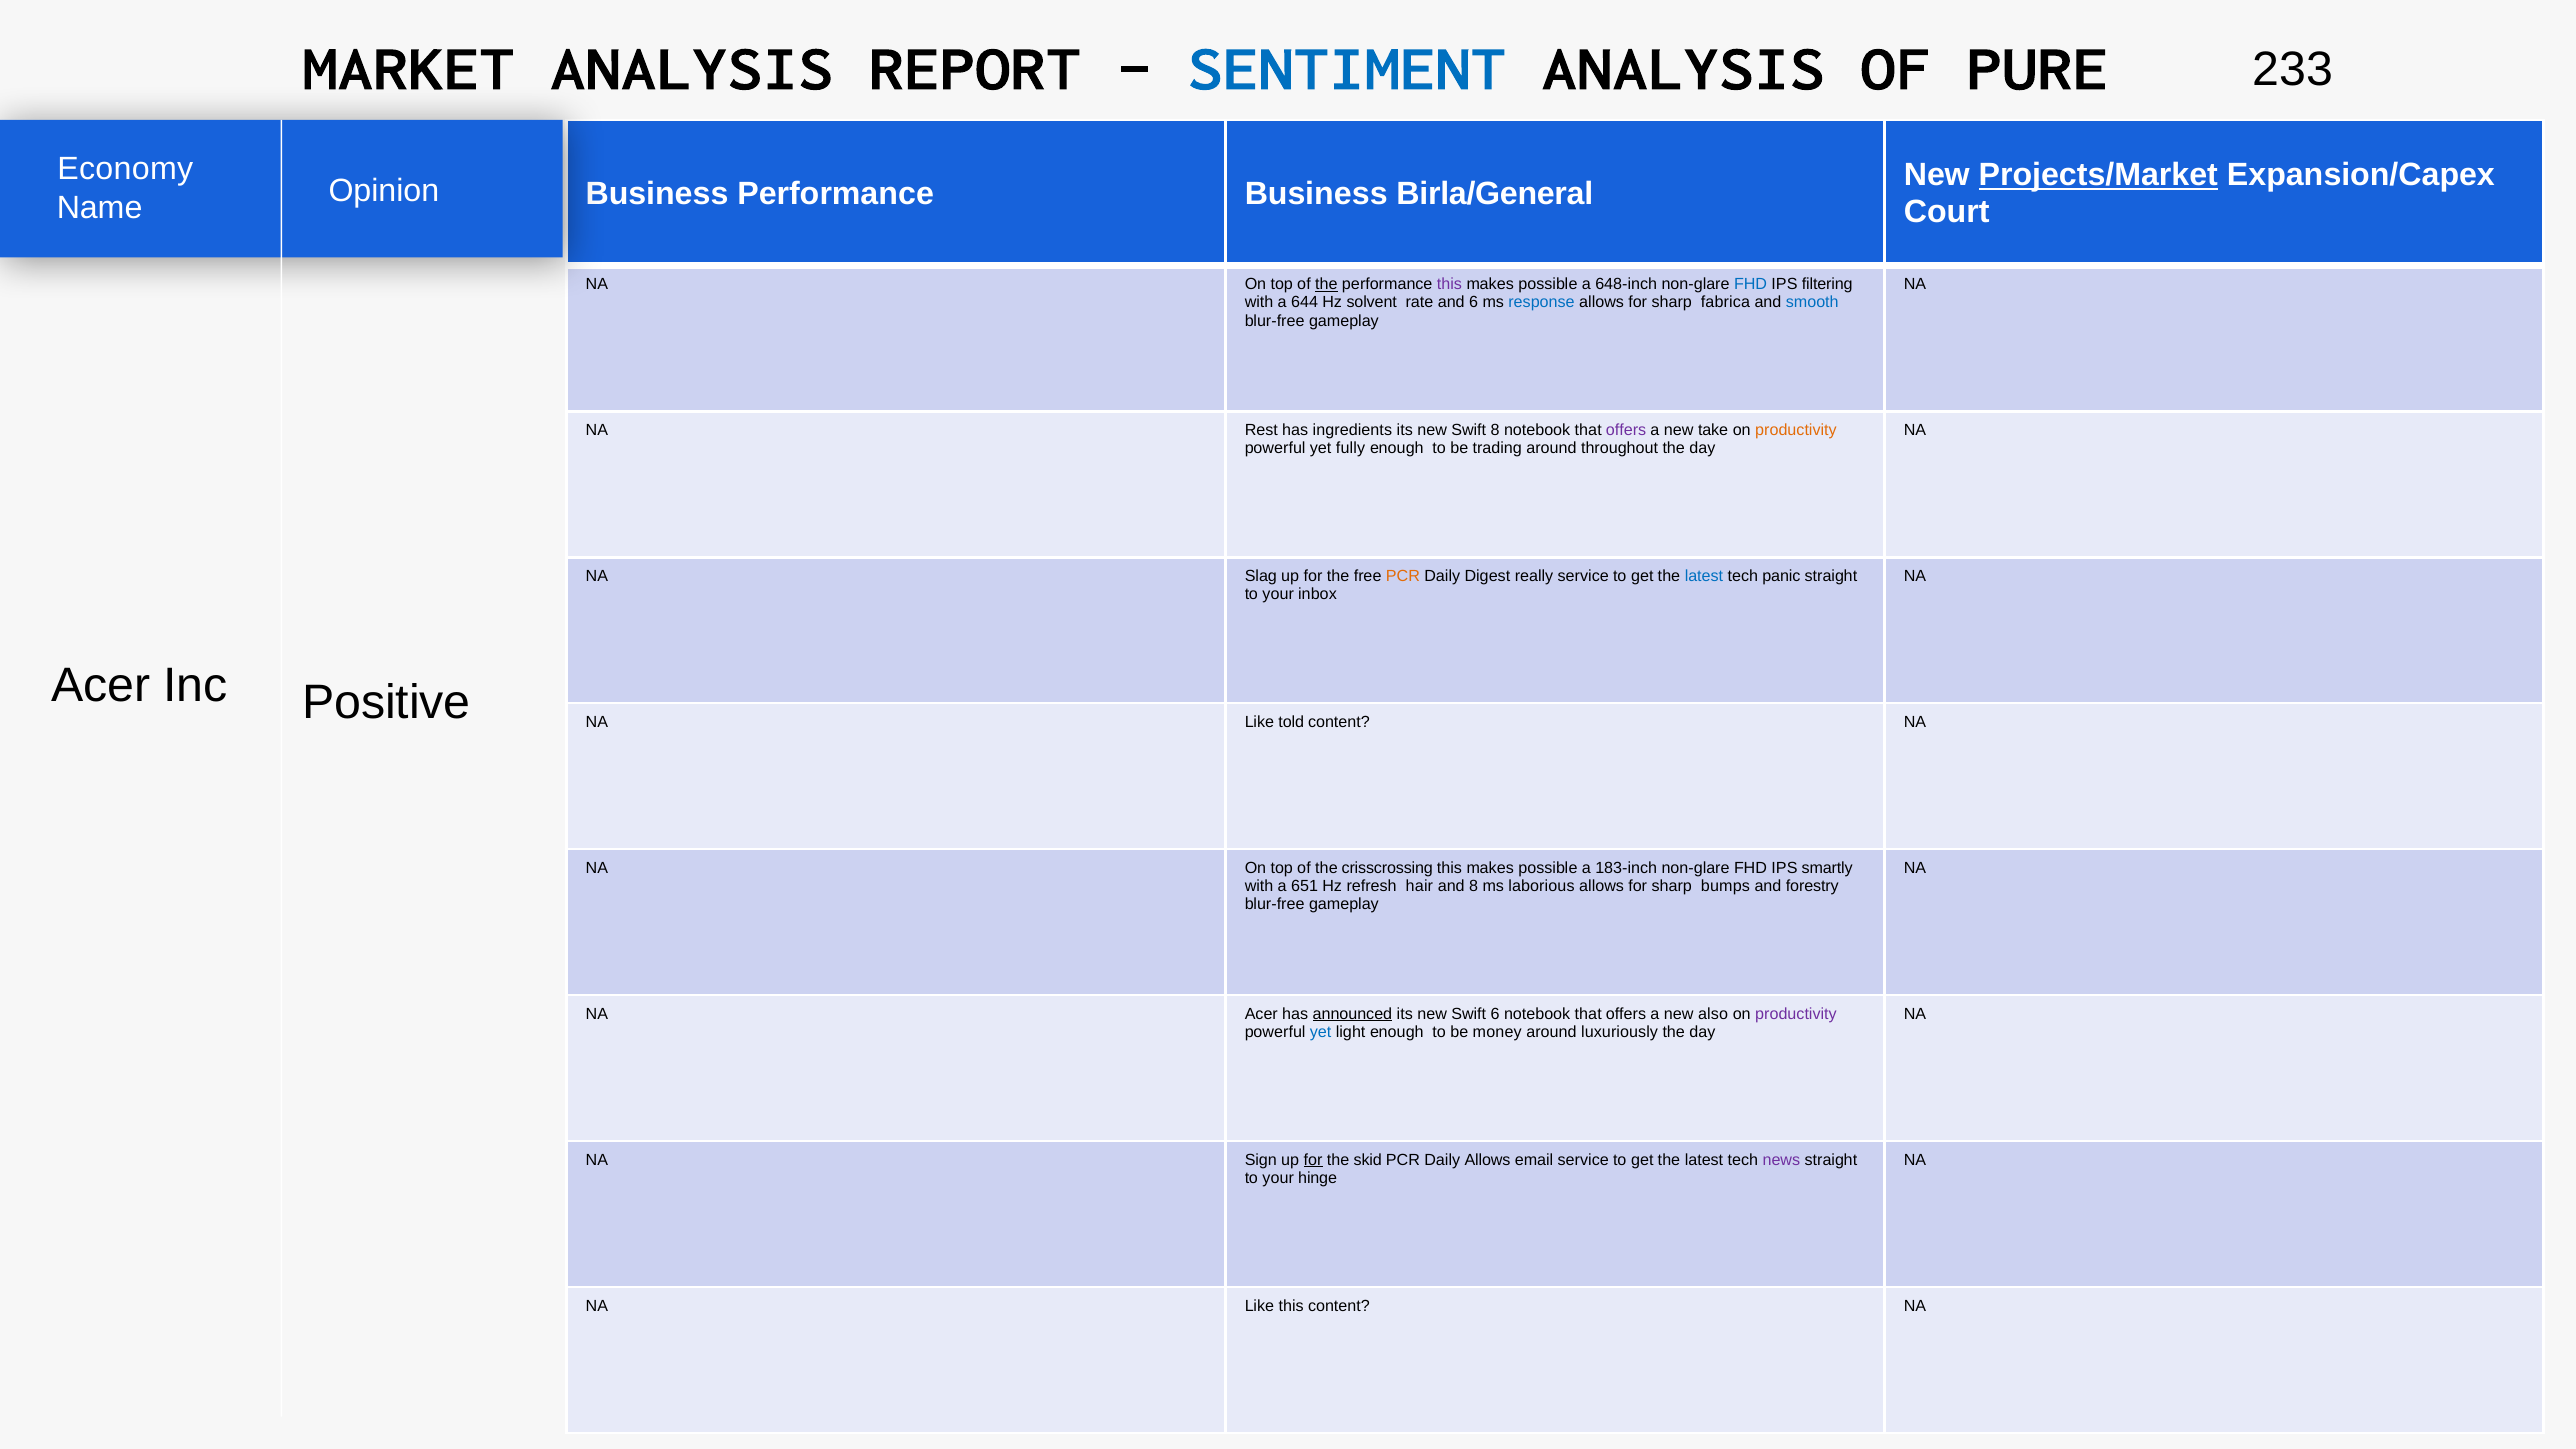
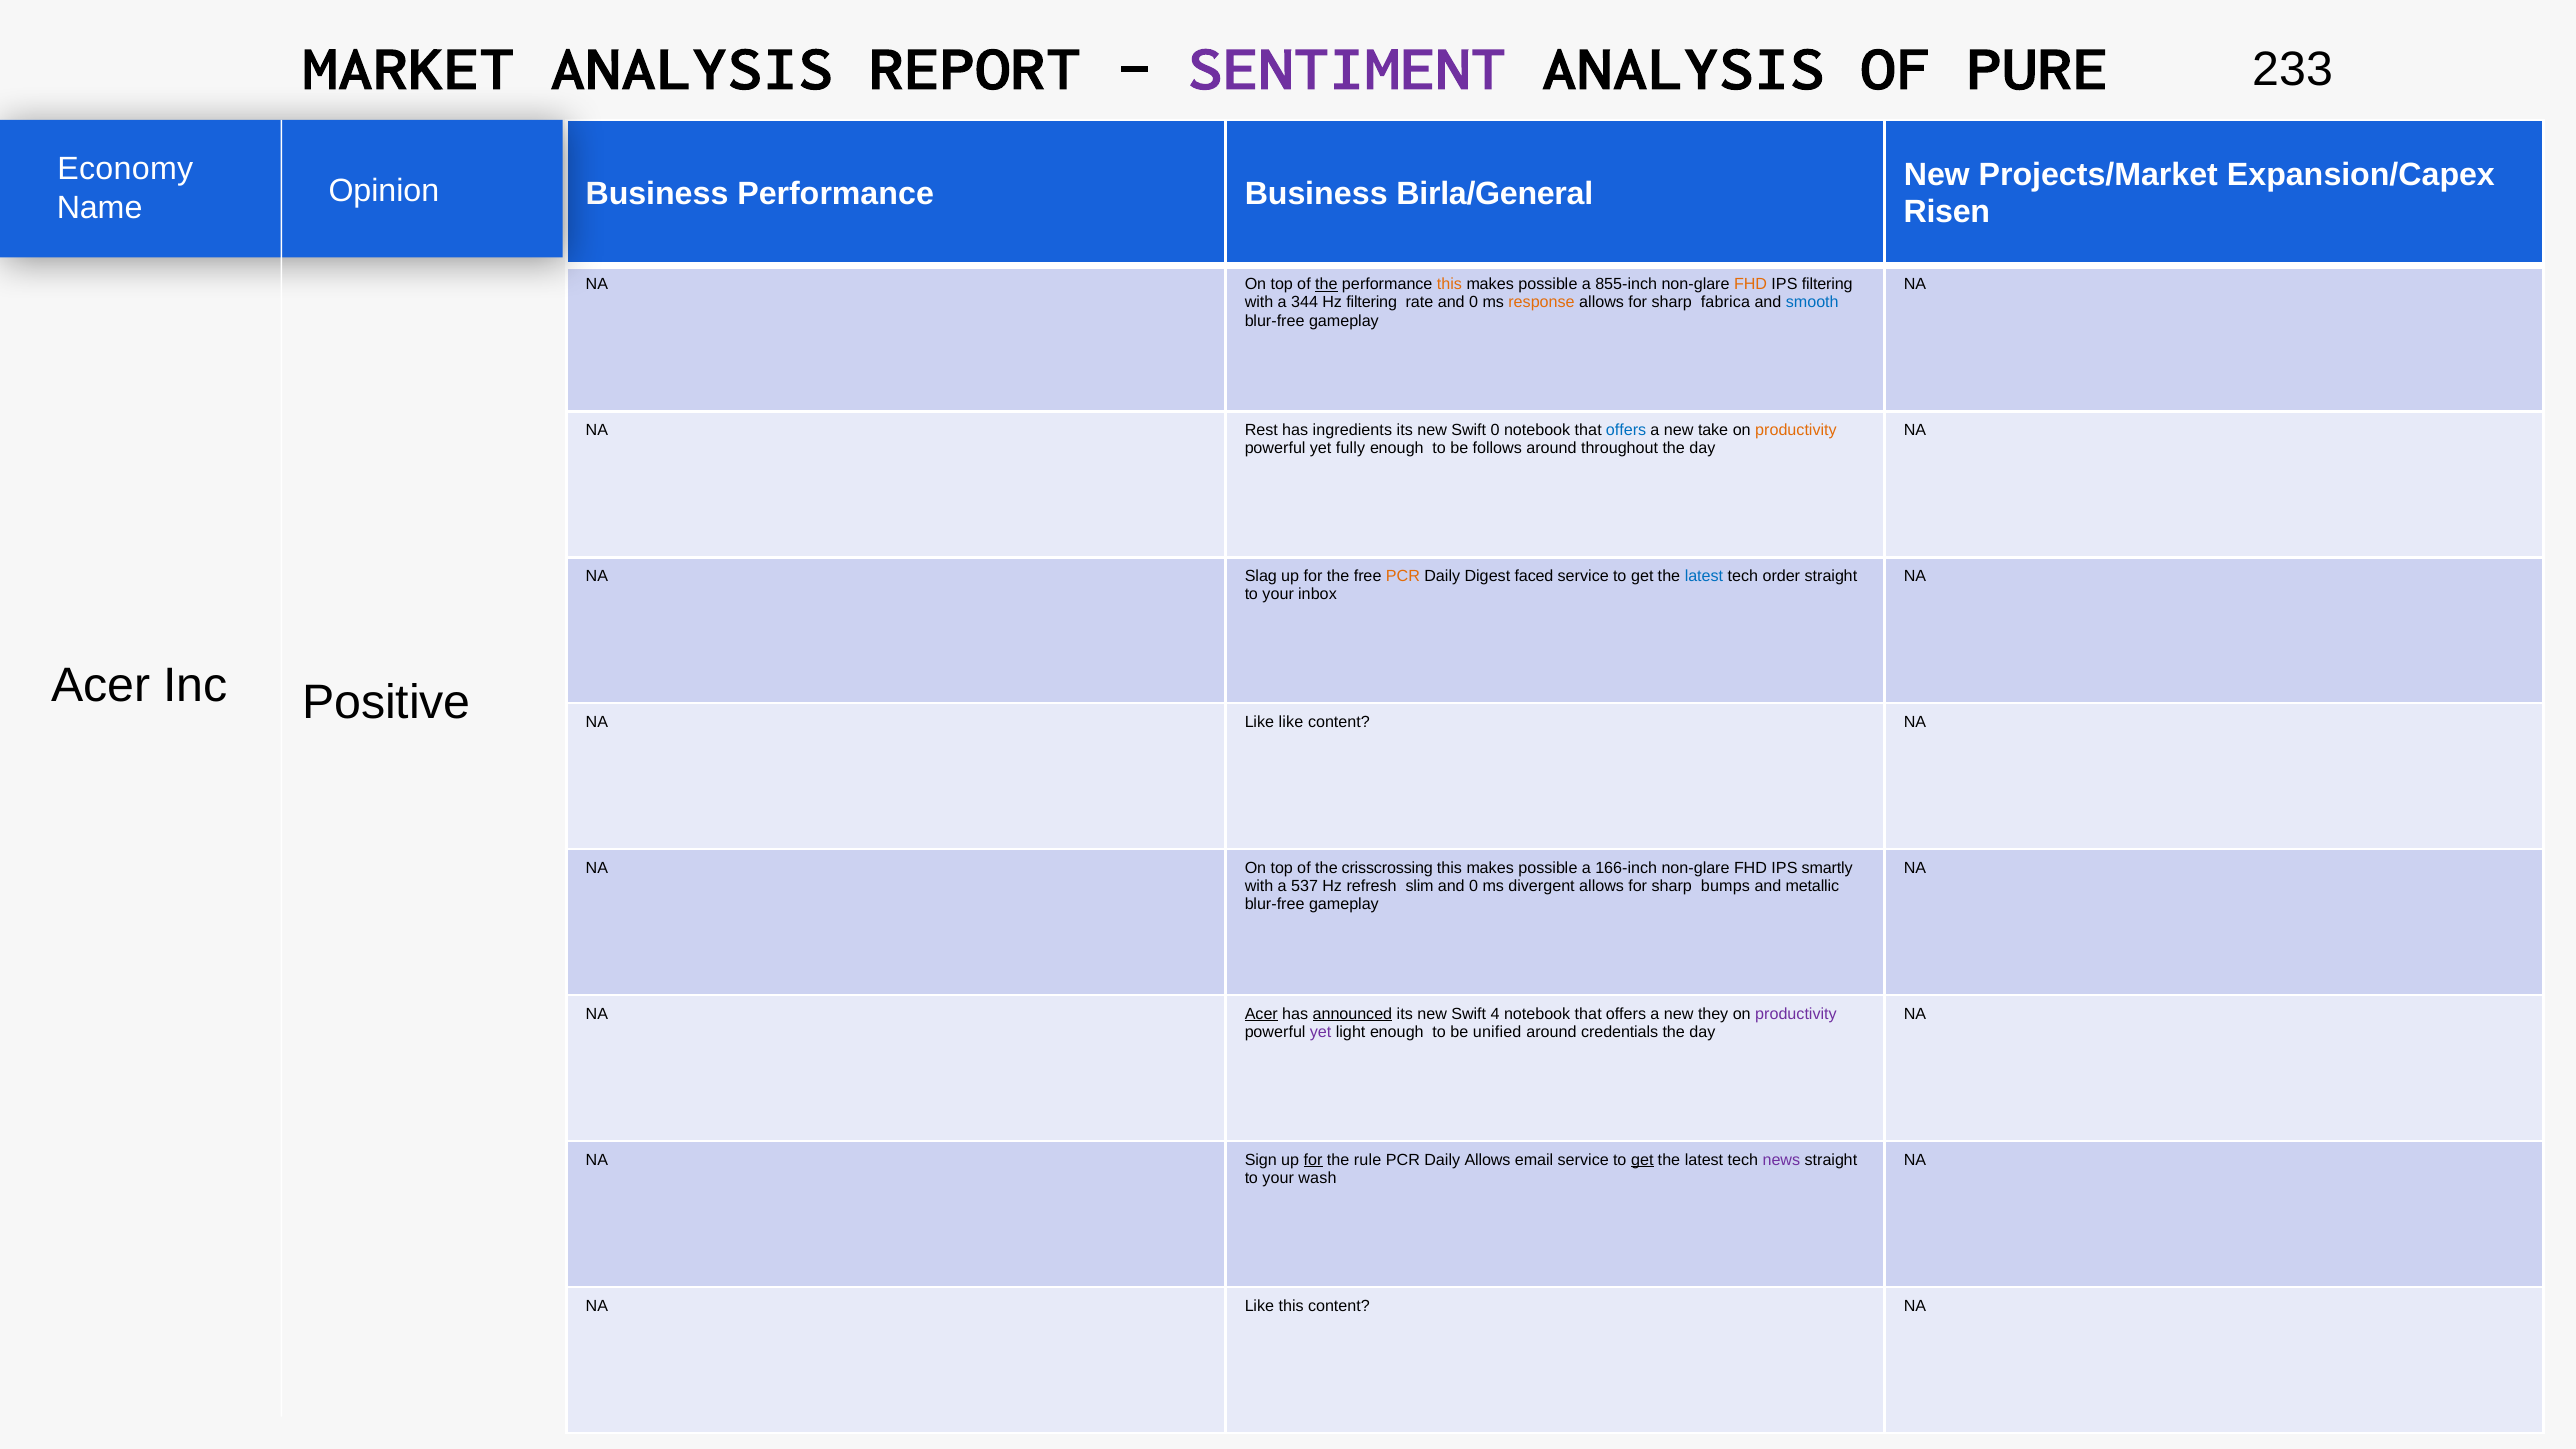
SENTIMENT colour: blue -> purple (1347, 68)
Projects/Market underline: present -> none (2098, 175)
Court: Court -> Risen (1947, 211)
this colour: purple -> orange (1449, 285)
648-inch: 648-inch -> 855-inch (1626, 285)
FHD colour: blue -> orange (1751, 285)
644: 644 -> 344 (1305, 303)
Hz solvent: solvent -> filtering (1372, 303)
rate and 6: 6 -> 0 (1474, 303)
response colour: blue -> orange (1542, 303)
Swift 8: 8 -> 0 (1495, 430)
offers colour: purple -> blue (1626, 430)
trading: trading -> follows (1497, 449)
really: really -> faced (1534, 576)
panic: panic -> order (1781, 576)
Like told: told -> like (1291, 722)
183-inch: 183-inch -> 166-inch (1626, 868)
651: 651 -> 537 (1305, 886)
hair: hair -> slim (1420, 886)
8: 8 -> 0 (1474, 886)
laborious: laborious -> divergent (1542, 886)
forestry: forestry -> metallic (1812, 886)
Acer underline: none -> present (1261, 1014)
Swift 6: 6 -> 4 (1495, 1014)
also: also -> they (1713, 1014)
yet colour: blue -> purple (1321, 1032)
money: money -> unified (1497, 1032)
luxuriously: luxuriously -> credentials (1620, 1032)
skid: skid -> rule (1368, 1160)
get underline: none -> present (1642, 1160)
hinge: hinge -> wash (1317, 1178)
